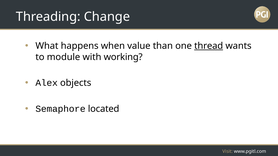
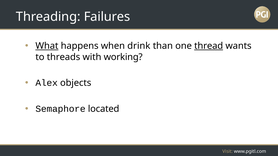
Change: Change -> Failures (107, 17)
What underline: none -> present (47, 46)
value: value -> drink (139, 46)
module: module -> threads (64, 57)
